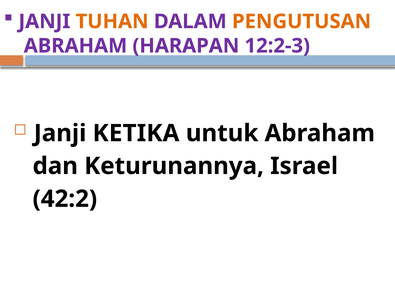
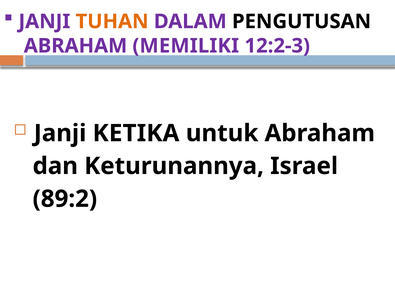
PENGUTUSAN colour: orange -> black (302, 21)
HARAPAN: HARAPAN -> MEMILIKI (186, 46)
42:2: 42:2 -> 89:2 (65, 199)
